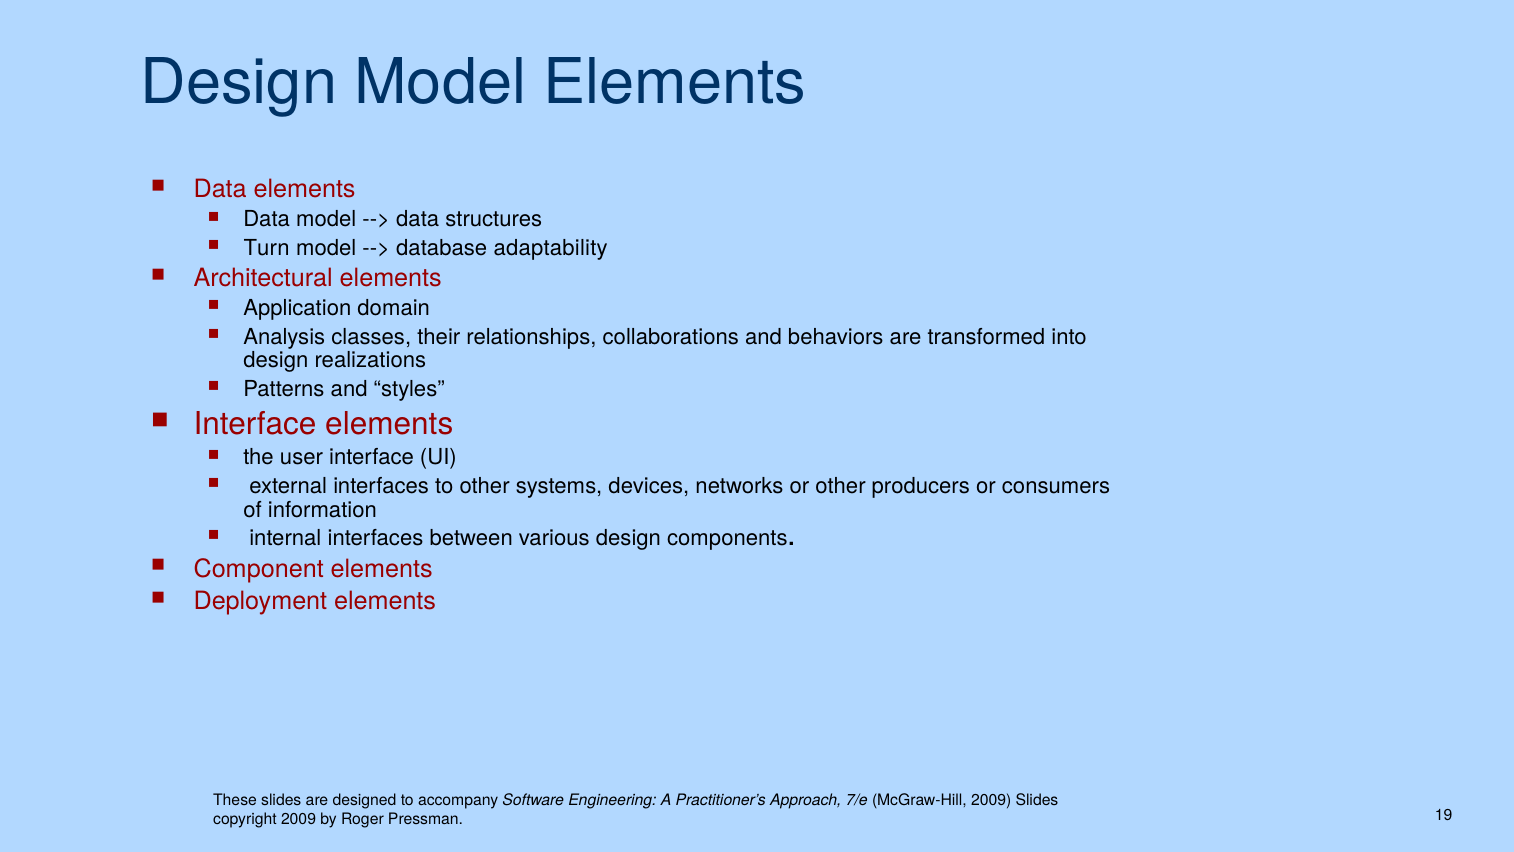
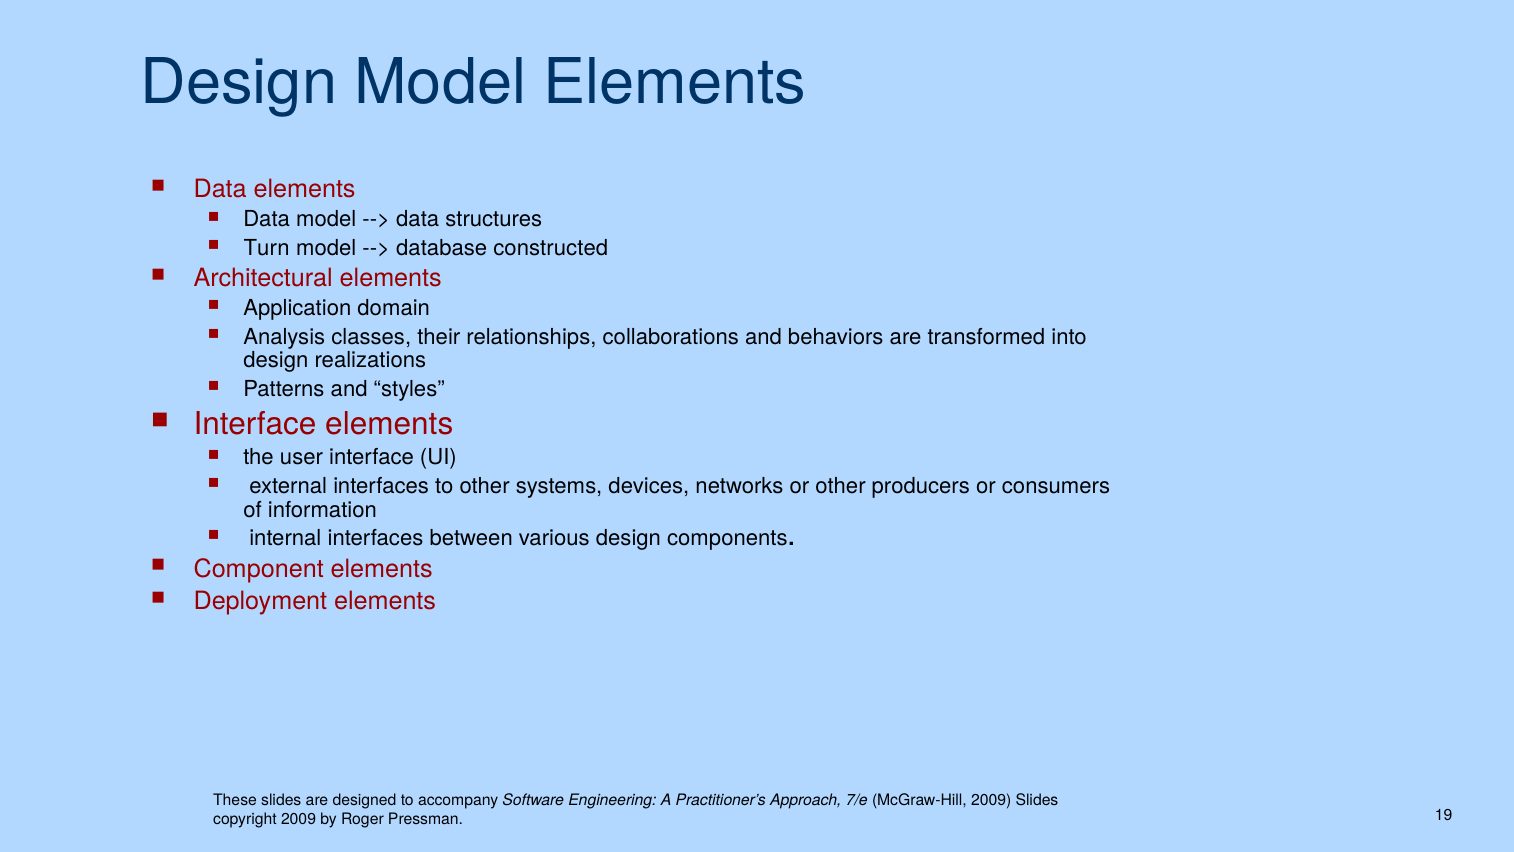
adaptability: adaptability -> constructed (551, 248)
